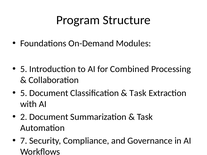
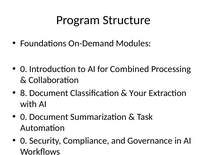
5: 5 -> 0 (24, 69)
5: 5 -> 8 (24, 93)
Task: Task -> Your (138, 93)
2: 2 -> 0 (24, 117)
7: 7 -> 0 (24, 141)
